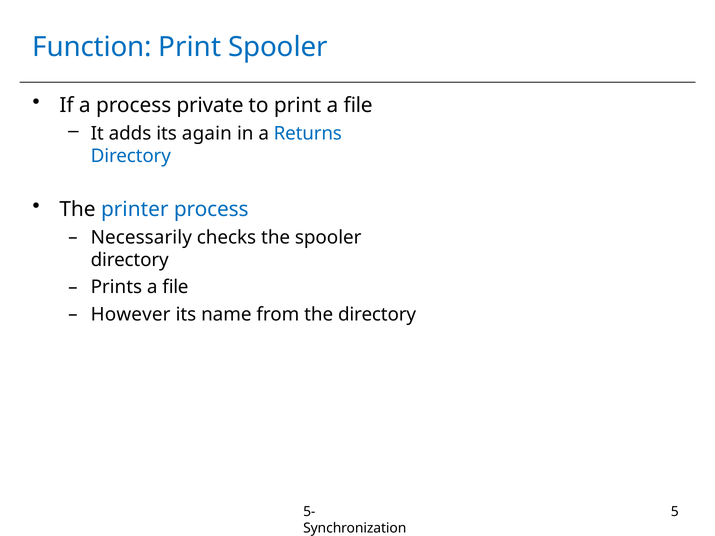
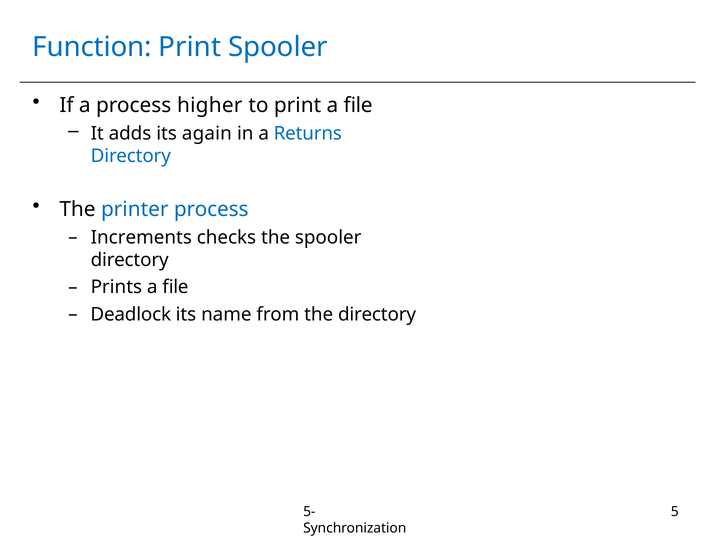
private: private -> higher (210, 105)
Necessarily: Necessarily -> Increments (141, 238)
However: However -> Deadlock (131, 315)
